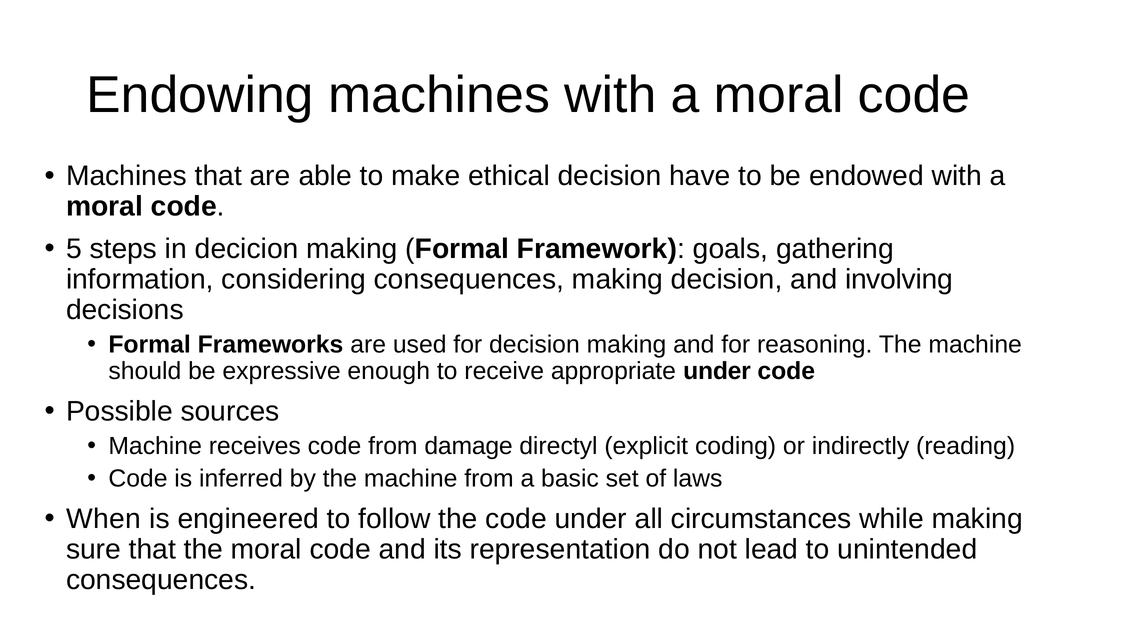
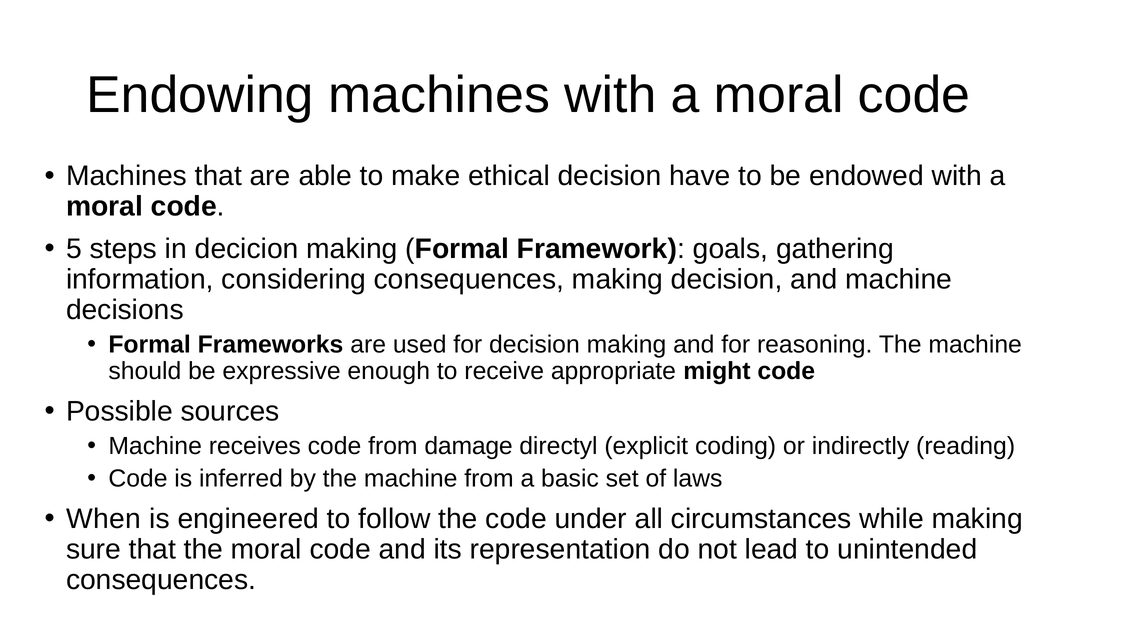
and involving: involving -> machine (899, 280)
appropriate under: under -> might (717, 371)
